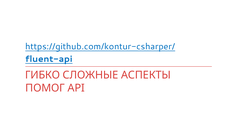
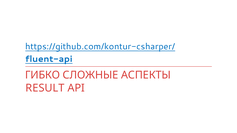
ПОМОГ: ПОМОГ -> RESULT (45, 88)
